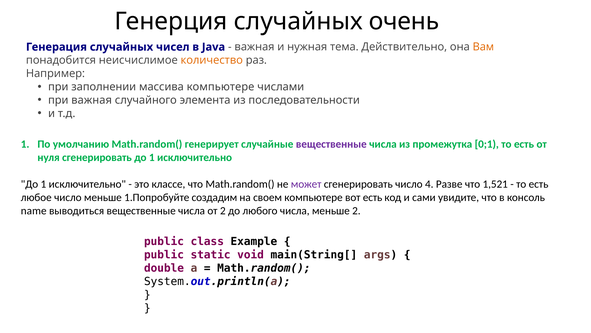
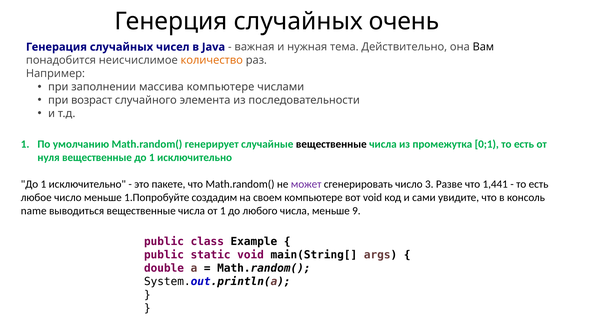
Вам colour: orange -> black (483, 47)
при важная: важная -> возраст (92, 100)
вещественные colour: purple -> black (331, 144)
нуля сгенерировать: сгенерировать -> вещественные (97, 157)
классе: классе -> пакете (169, 184)
4: 4 -> 3 (429, 184)
1,521: 1,521 -> 1,441 (495, 184)
вот есть: есть -> void (373, 197)
от 2: 2 -> 1 (223, 211)
меньше 2: 2 -> 9 (356, 211)
